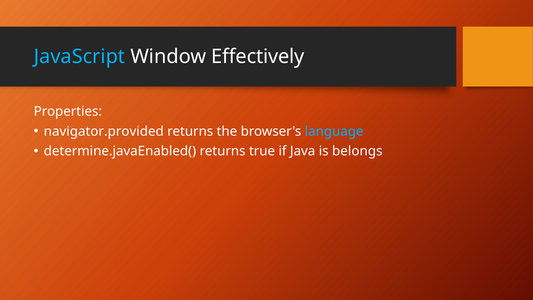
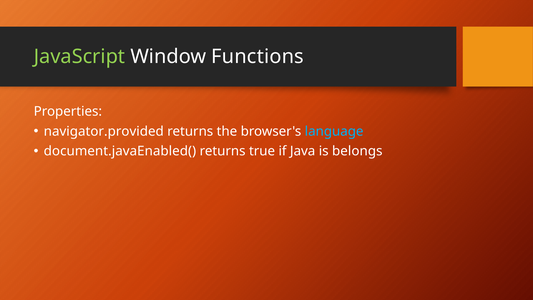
JavaScript colour: light blue -> light green (79, 56)
Effectively: Effectively -> Functions (258, 56)
determine.javaEnabled(: determine.javaEnabled( -> document.javaEnabled( (120, 151)
